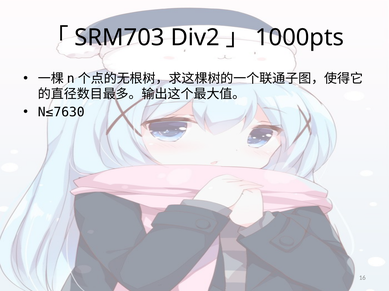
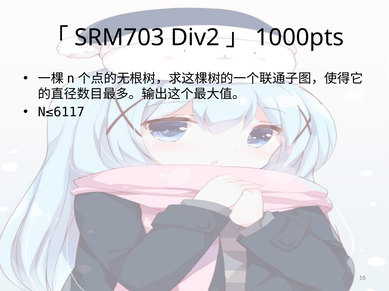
N≤7630: N≤7630 -> N≤6117 (61, 112)
